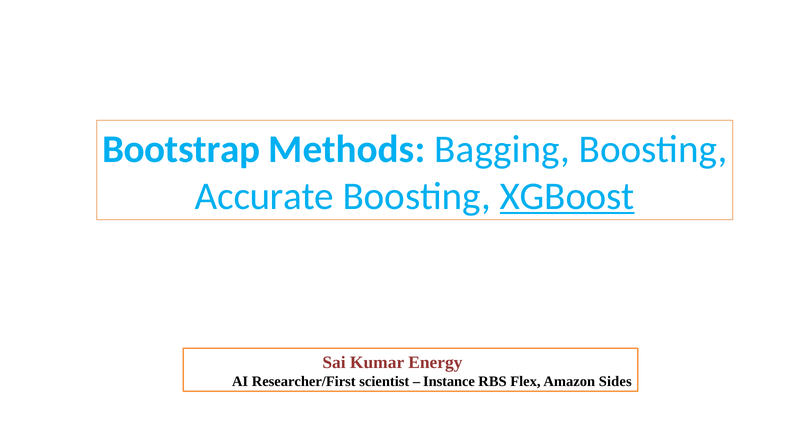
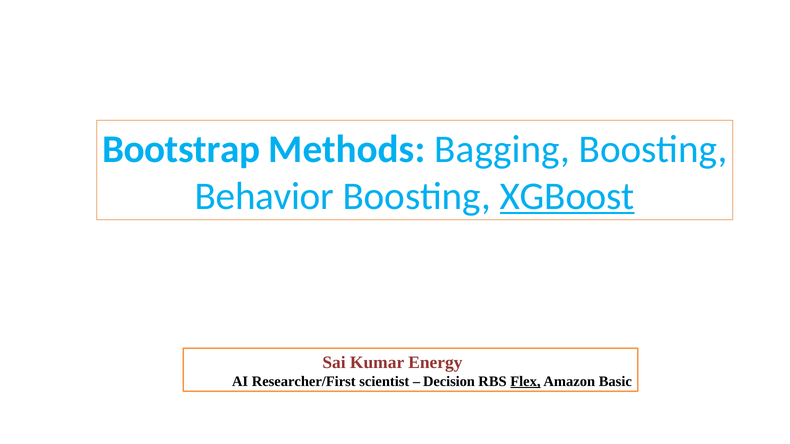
Accurate: Accurate -> Behavior (264, 196)
Instance: Instance -> Decision (449, 382)
Flex underline: none -> present (525, 382)
Sides: Sides -> Basic (615, 382)
